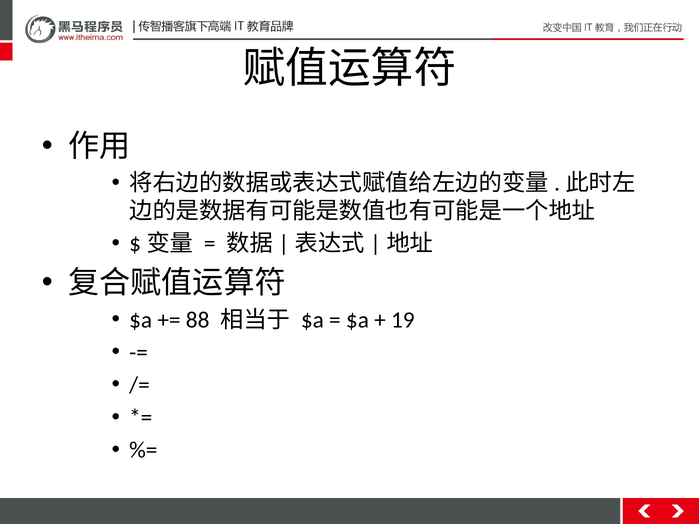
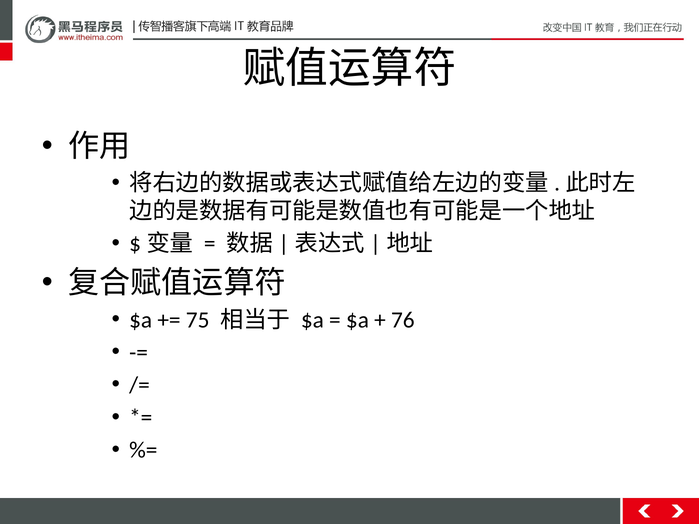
88: 88 -> 75 (198, 320)
19: 19 -> 76 (403, 320)
